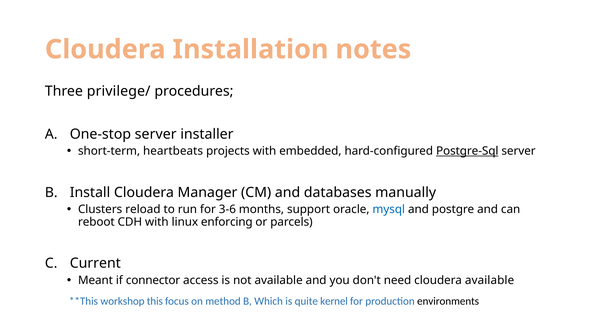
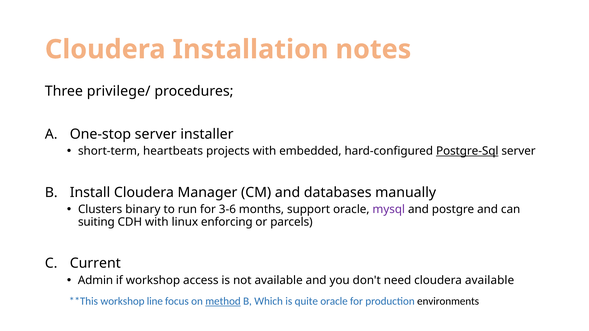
reload: reload -> binary (143, 210)
mysql colour: blue -> purple (389, 210)
reboot: reboot -> suiting (96, 222)
Meant: Meant -> Admin (95, 280)
if connector: connector -> workshop (153, 280)
this: this -> line (155, 301)
method underline: none -> present (223, 301)
quite kernel: kernel -> oracle (334, 301)
